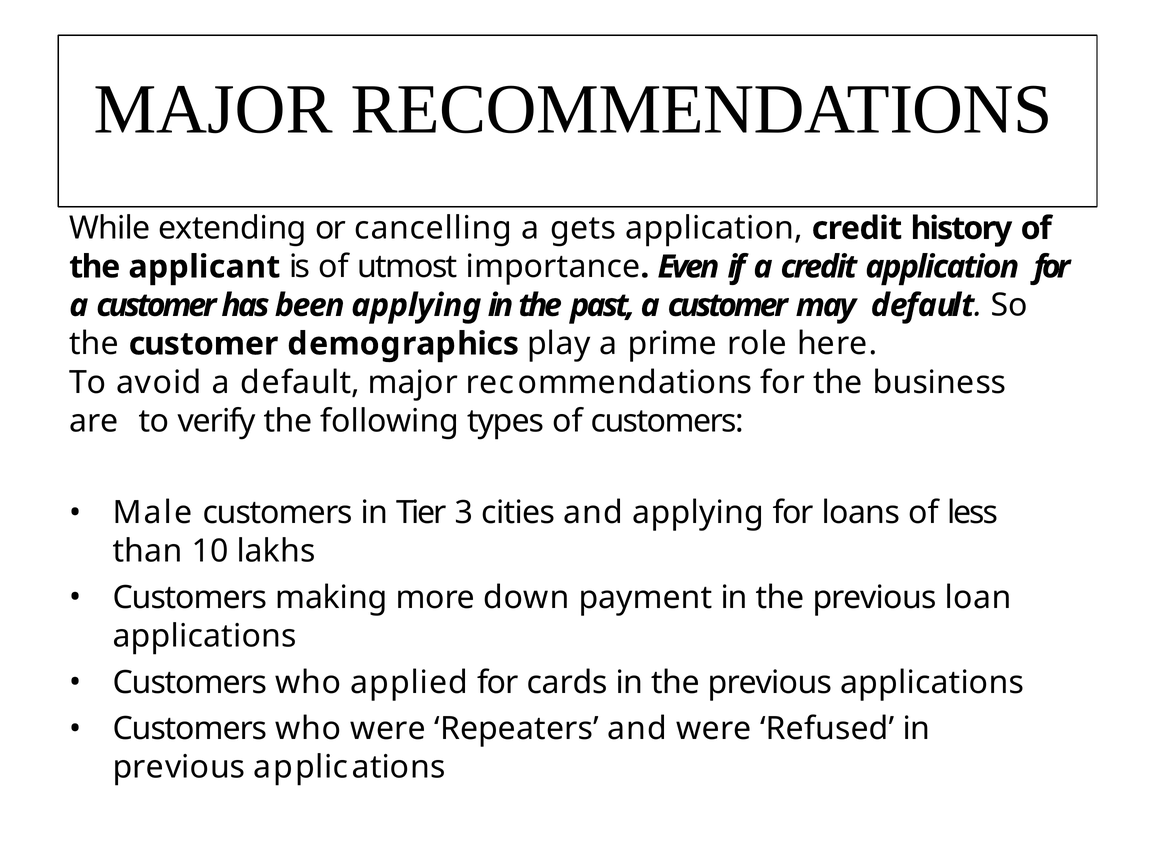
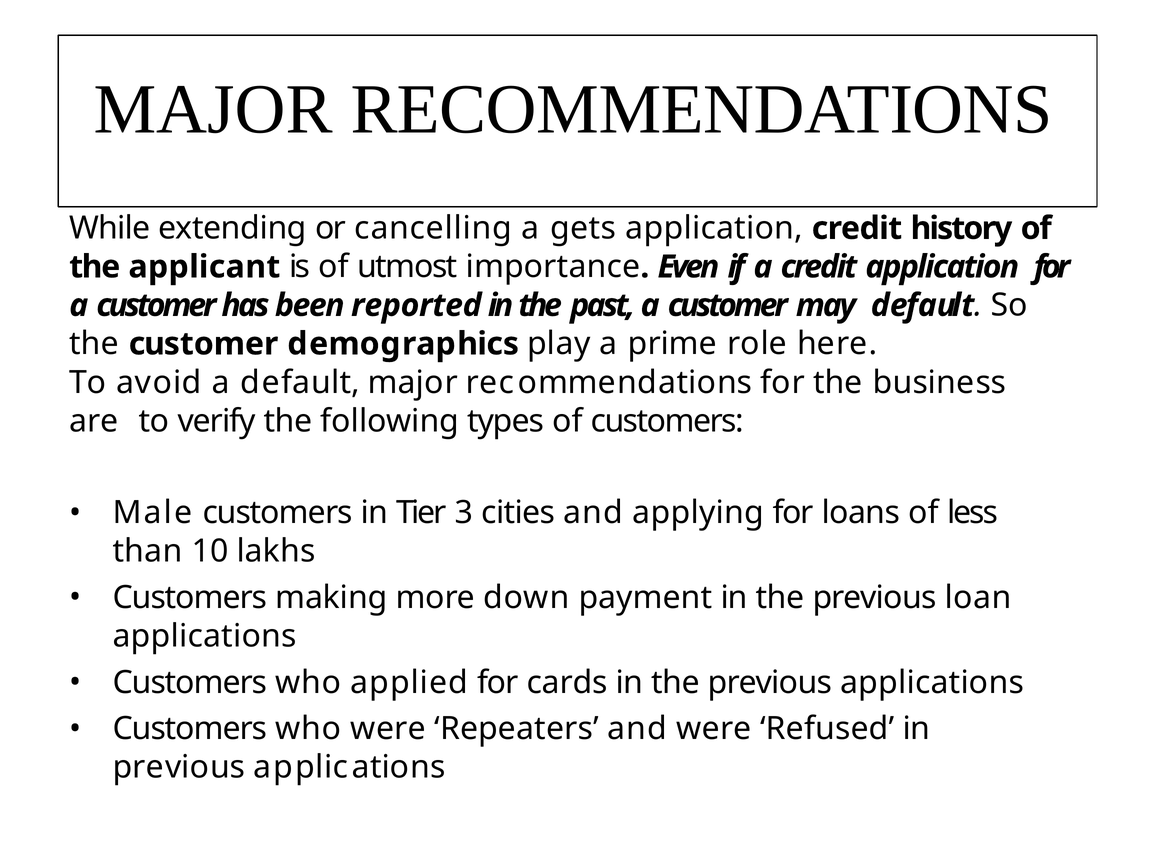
been applying: applying -> reported (416, 305)
